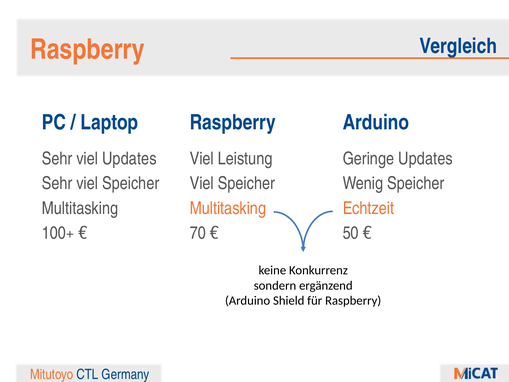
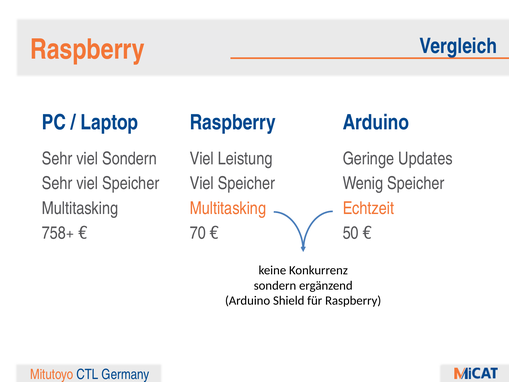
viel Updates: Updates -> Sondern (129, 159)
100+: 100+ -> 758+ (58, 233)
